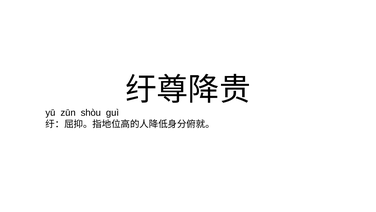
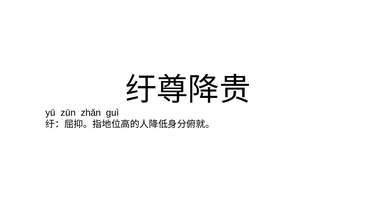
shòu: shòu -> zhǎn (91, 113)
